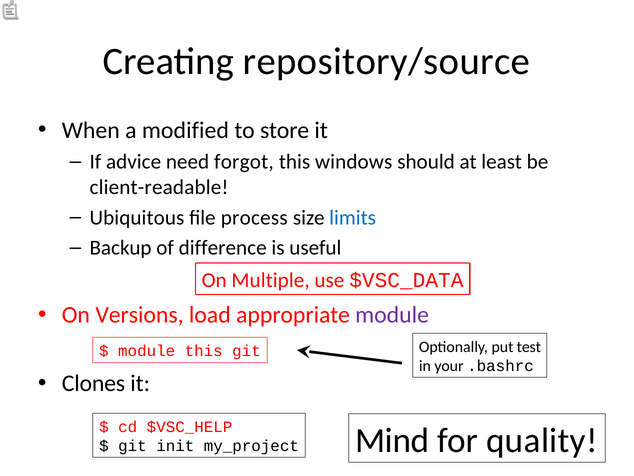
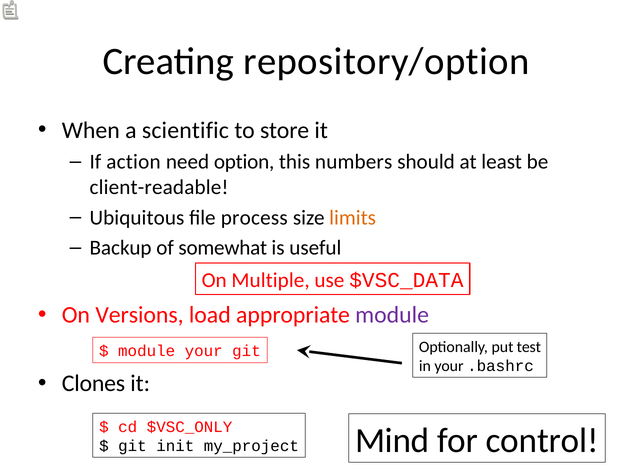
repository/source: repository/source -> repository/option (386, 61)
modified: modified -> scientific (185, 130)
advice: advice -> action (133, 162)
forgot: forgot -> option (244, 162)
windows: windows -> numbers (354, 162)
limits colour: blue -> orange (353, 217)
difference: difference -> somewhat (223, 248)
module this: this -> your (204, 351)
$VSC_HELP: $VSC_HELP -> $VSC_ONLY (190, 426)
quality: quality -> control (542, 440)
